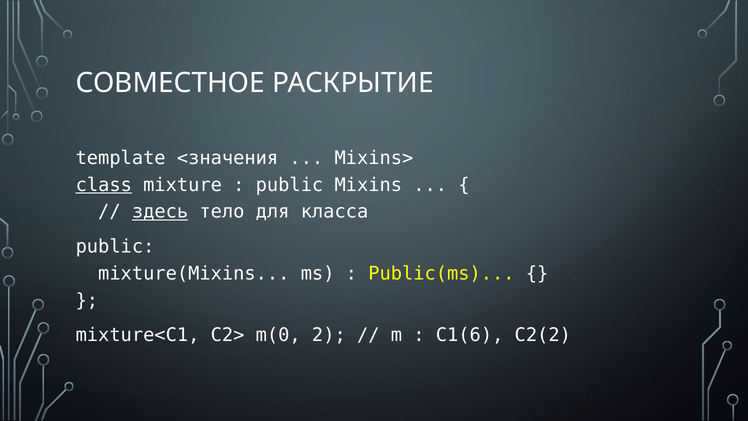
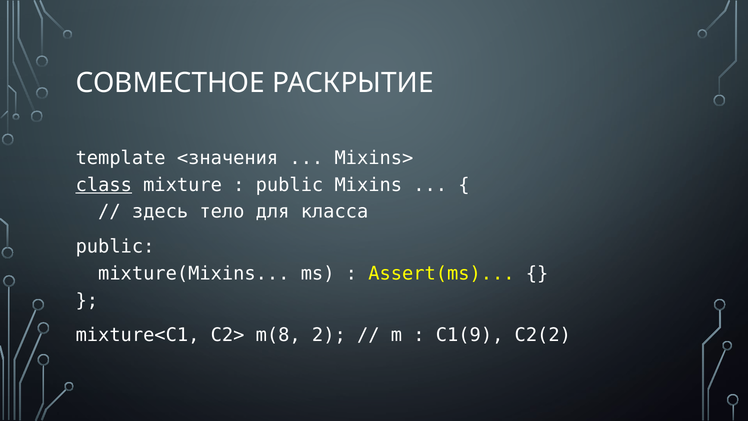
здесь underline: present -> none (160, 212)
Public(ms: Public(ms -> Assert(ms (441, 273)
m(0: m(0 -> m(8 (278, 335)
C1(6: C1(6 -> C1(9 (470, 335)
